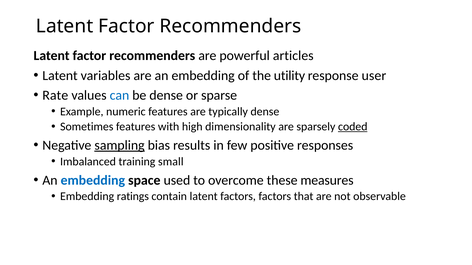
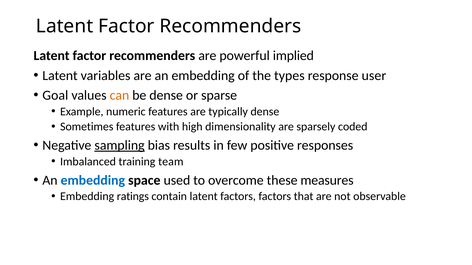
articles: articles -> implied (293, 56)
utility: utility -> types (289, 76)
Rate: Rate -> Goal (55, 95)
can colour: blue -> orange (119, 95)
coded underline: present -> none (353, 127)
small: small -> team (171, 162)
